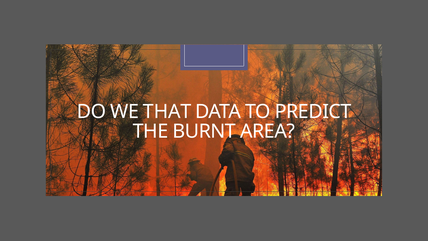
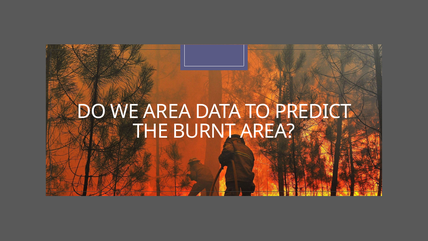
WE THAT: THAT -> AREA (167, 112)
